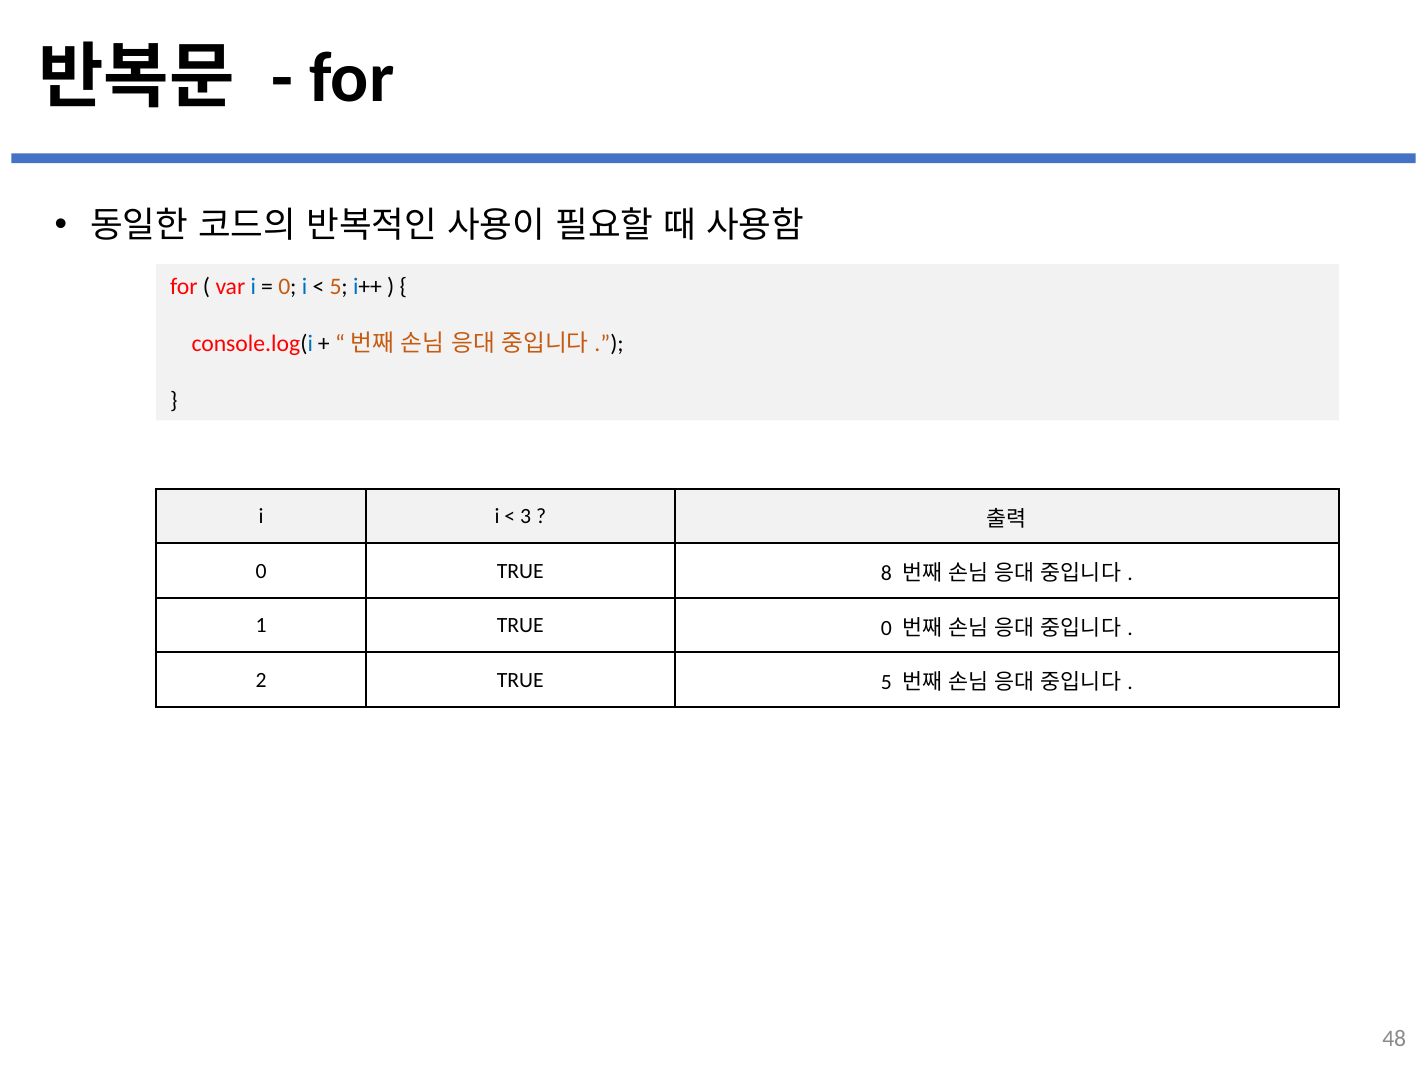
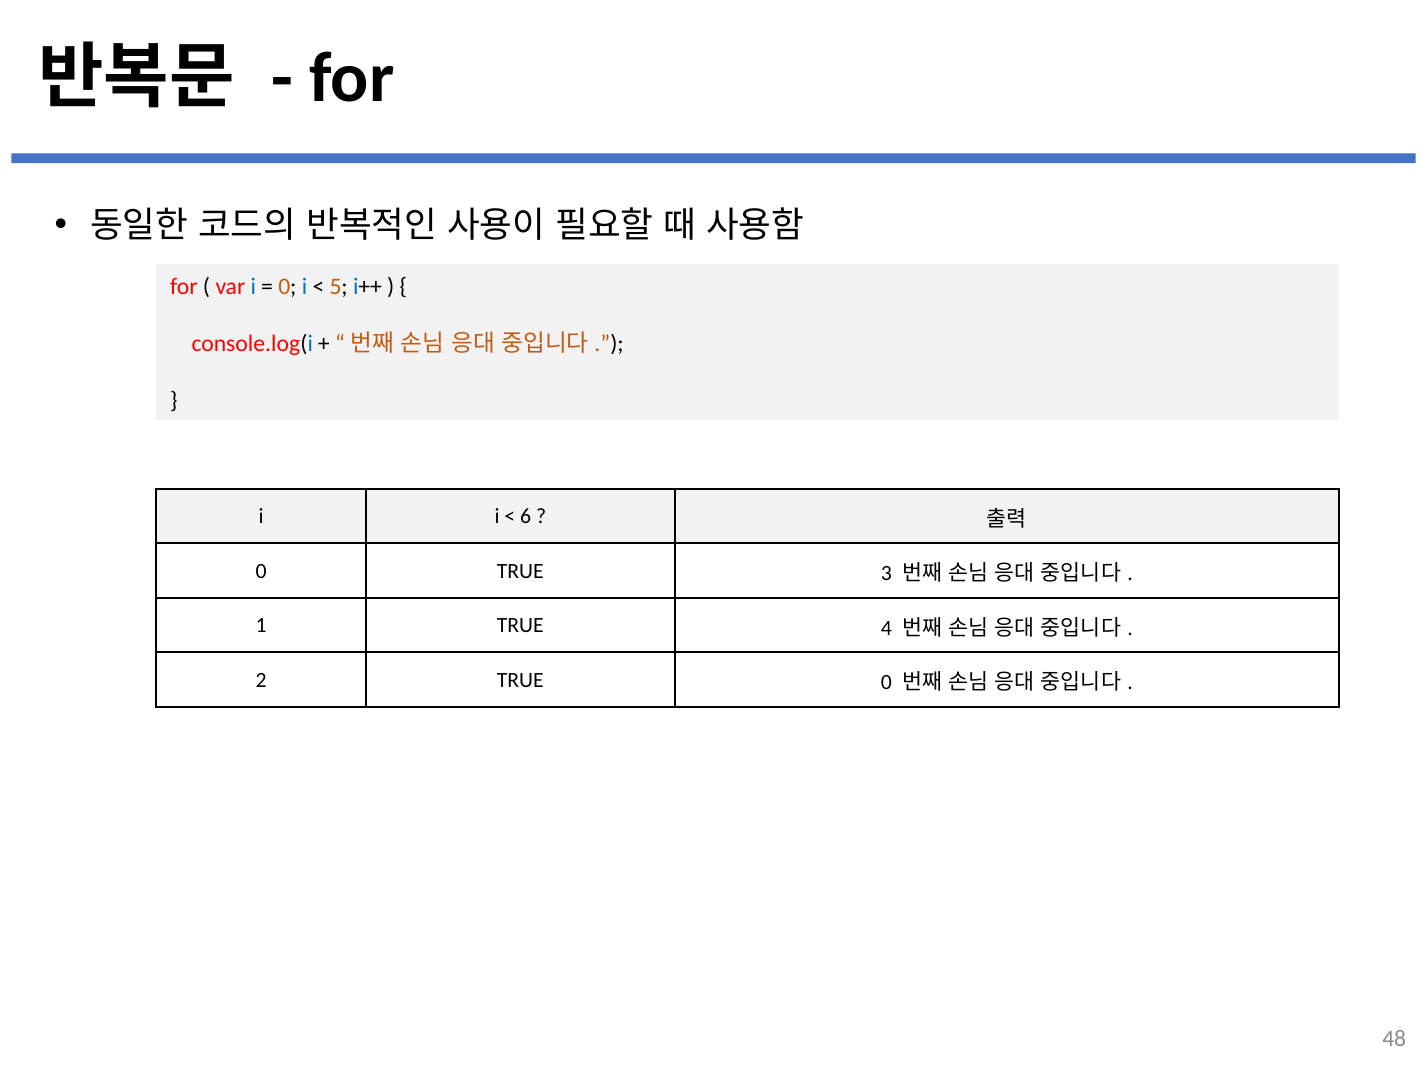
3: 3 -> 6 (526, 517)
0 TRUE 8: 8 -> 3 (886, 574)
1 TRUE 0: 0 -> 4 (886, 628)
TRUE 5: 5 -> 0 (886, 683)
